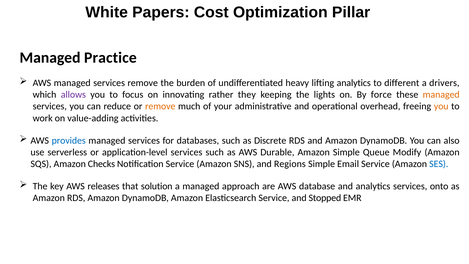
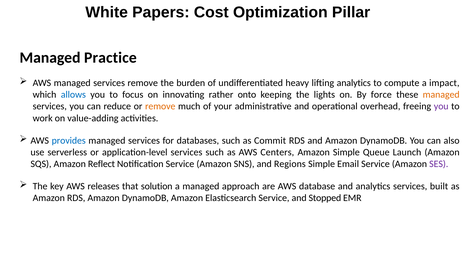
different: different -> compute (402, 83)
drivers: drivers -> impact (444, 83)
allows colour: purple -> blue (73, 95)
they: they -> onto (247, 95)
you colour: orange -> purple (441, 106)
Discrete: Discrete -> Commit (270, 140)
Durable: Durable -> Centers (277, 152)
Modify: Modify -> Launch (407, 152)
Checks: Checks -> Reflect (101, 164)
SES colour: blue -> purple (439, 164)
onto: onto -> built (439, 186)
